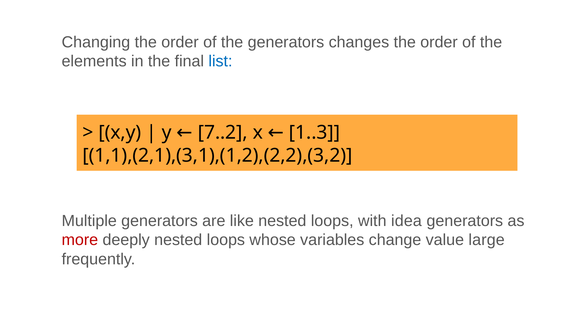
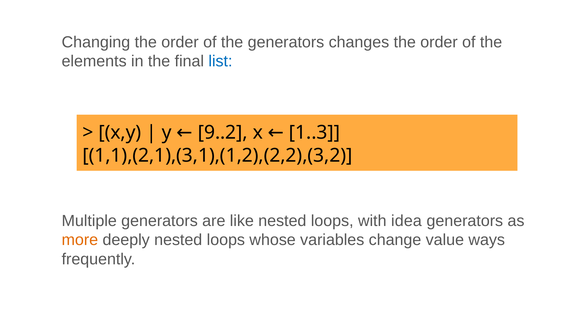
7..2: 7..2 -> 9..2 (223, 133)
more colour: red -> orange (80, 240)
large: large -> ways (487, 240)
